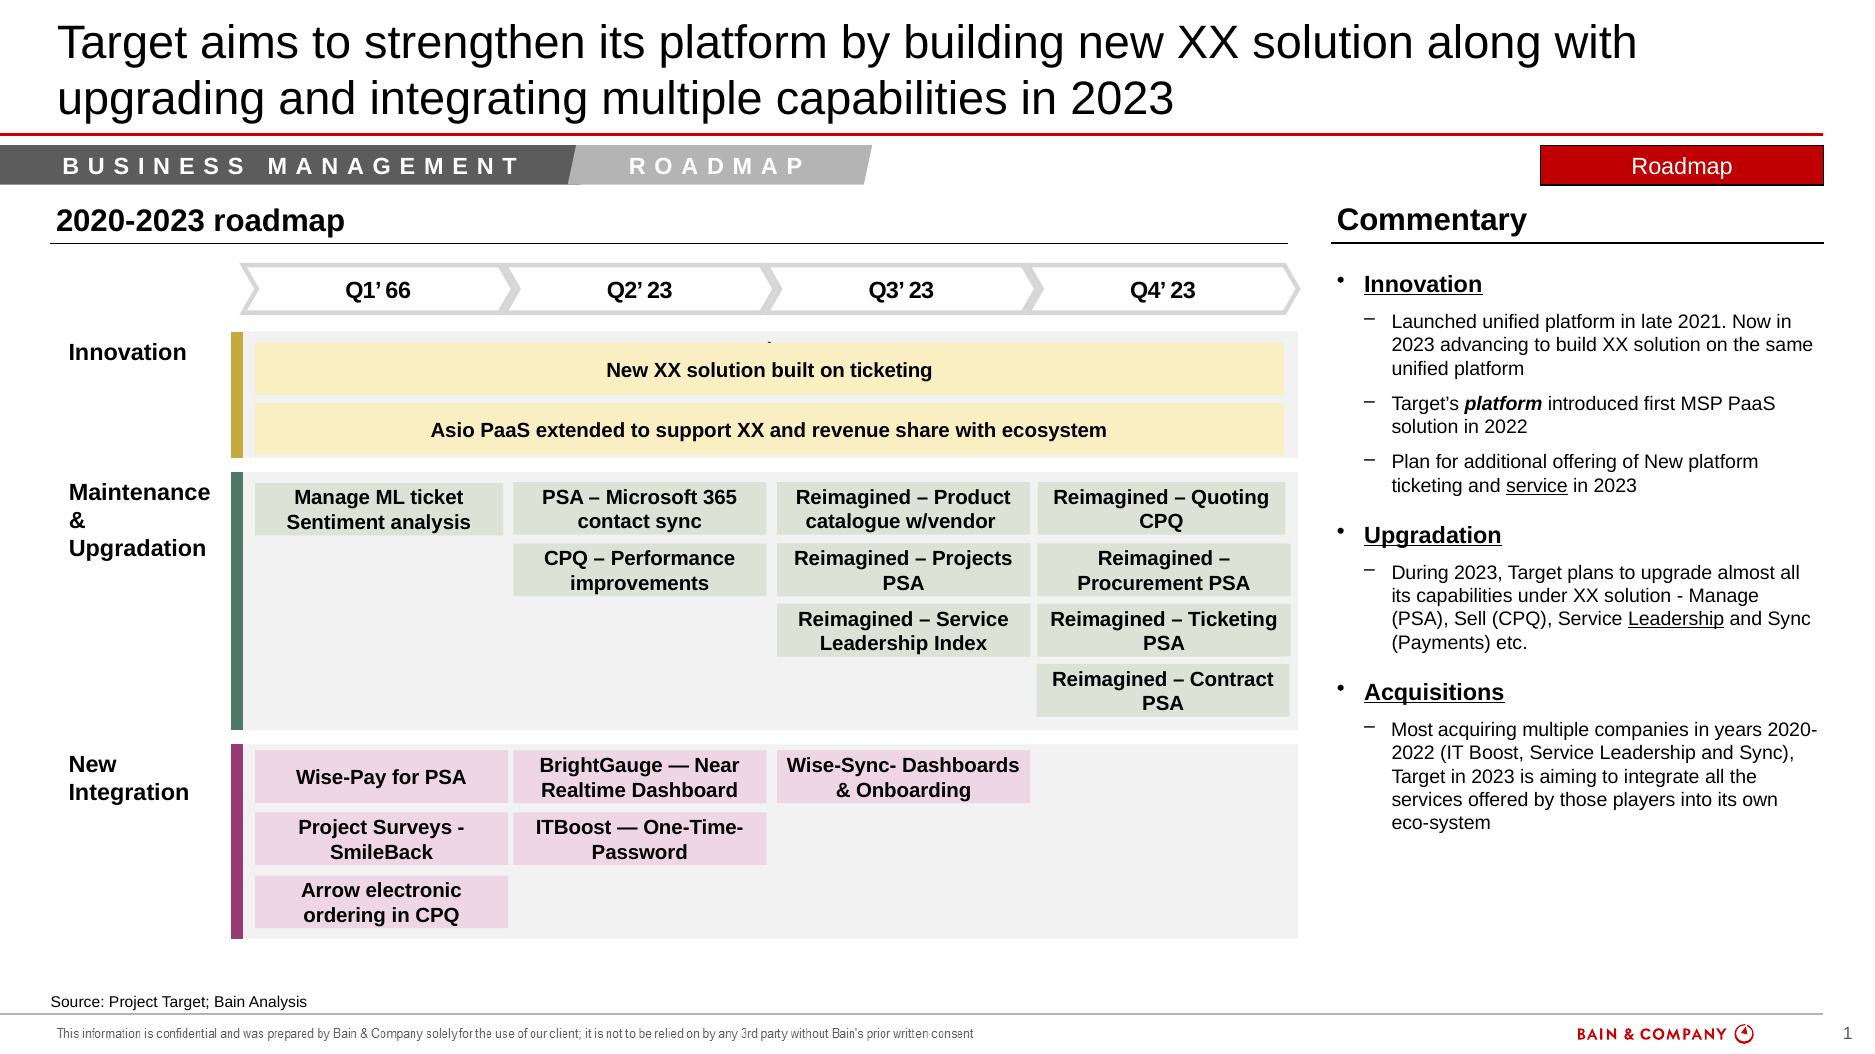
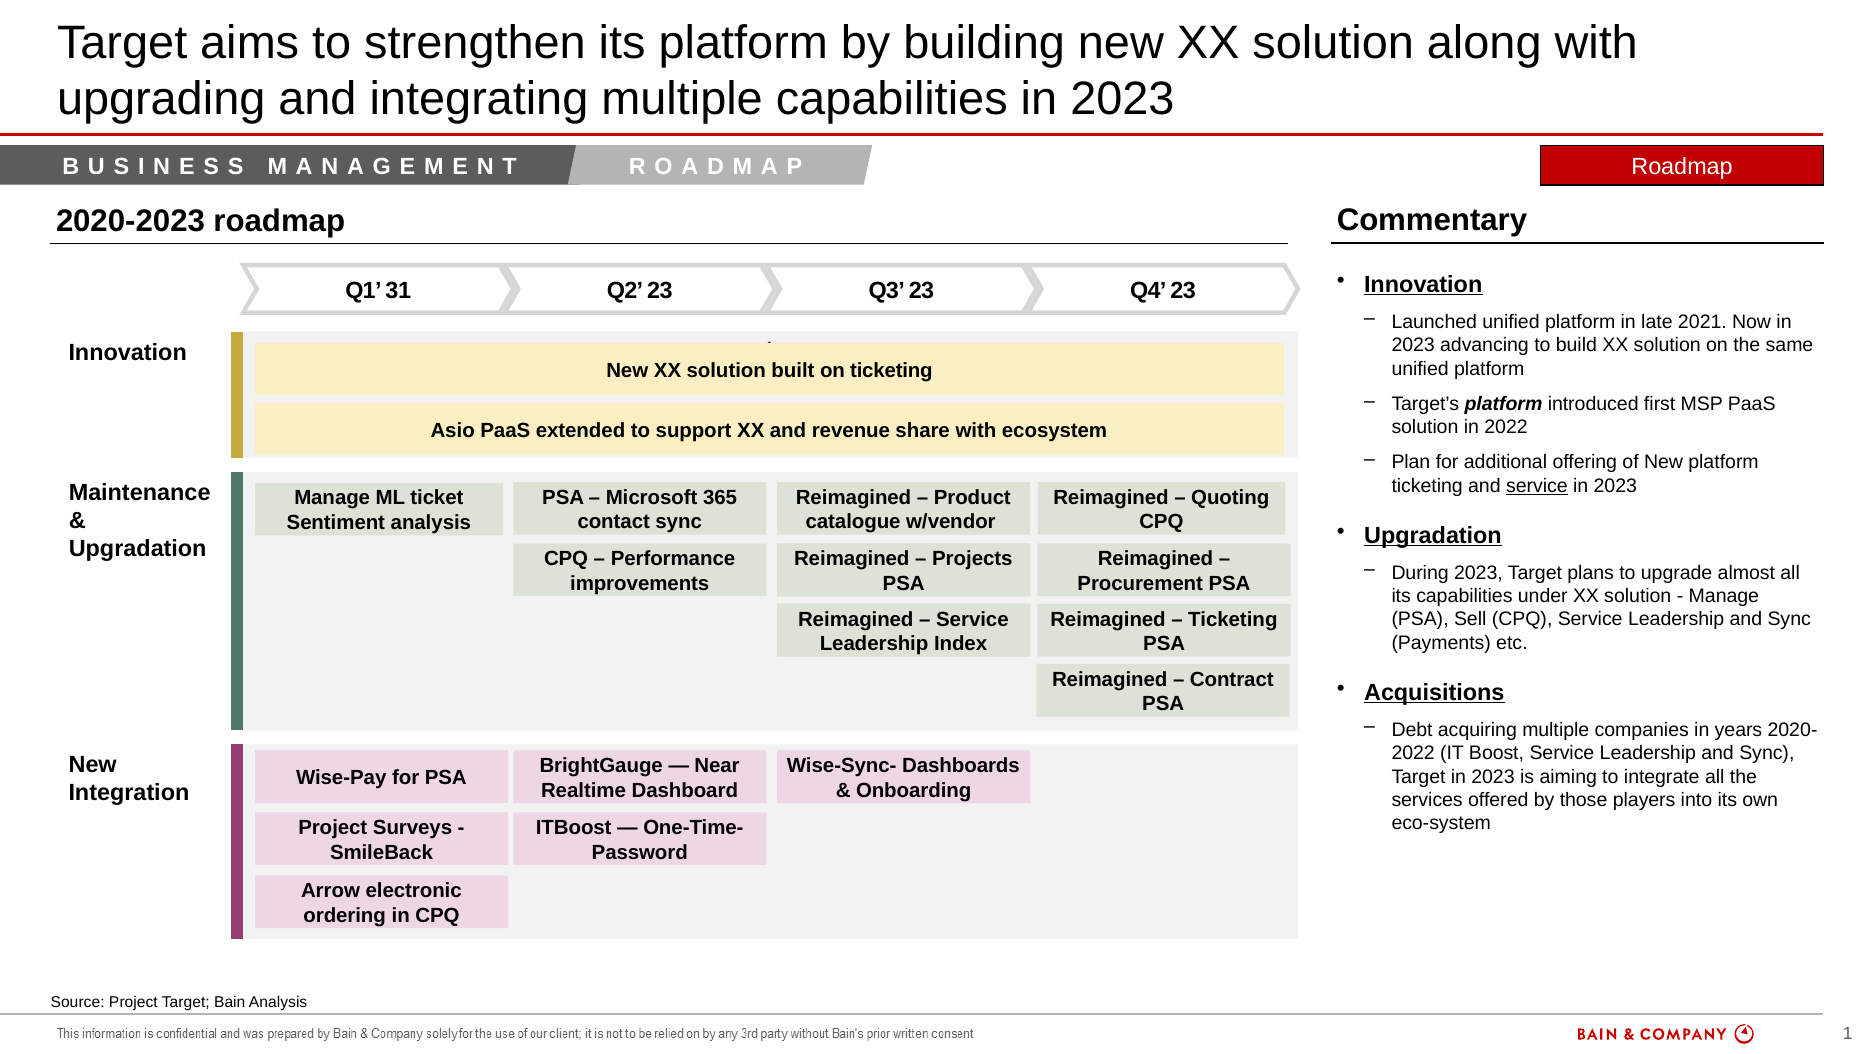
66: 66 -> 31 (398, 291)
Leadership underline: present -> none (1676, 620)
Most: Most -> Debt (1412, 730)
